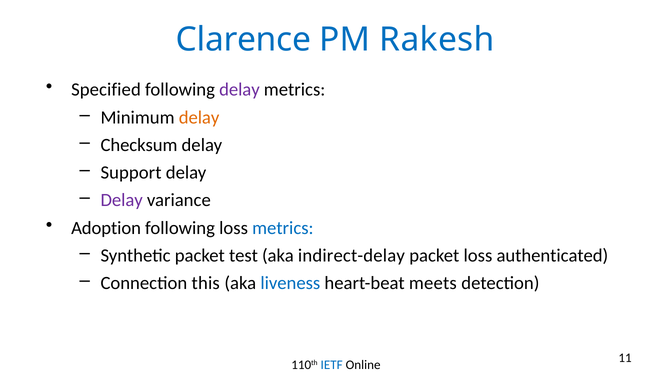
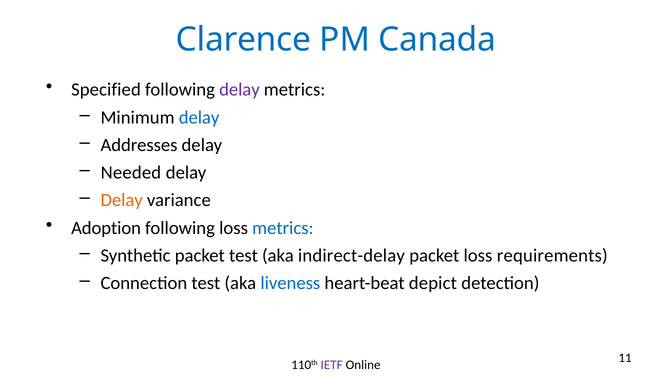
Rakesh: Rakesh -> Canada (437, 40)
delay colour: orange -> blue (199, 117)
Checksum: Checksum -> Addresses (139, 145)
Support: Support -> Needed (131, 173)
Delay colour: purple -> orange (122, 200)
authenticated: authenticated -> requirements (552, 256)
Connection this: this -> test (206, 283)
meets: meets -> depict (433, 283)
IETF colour: blue -> purple (332, 365)
